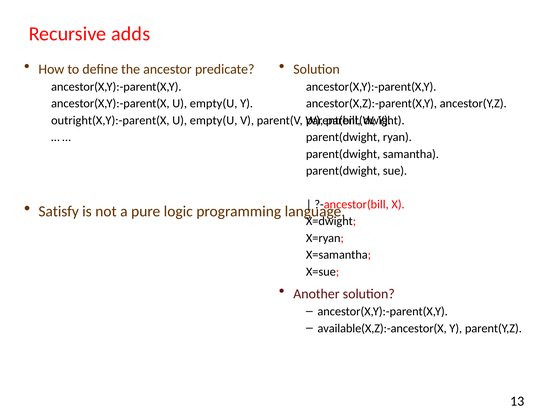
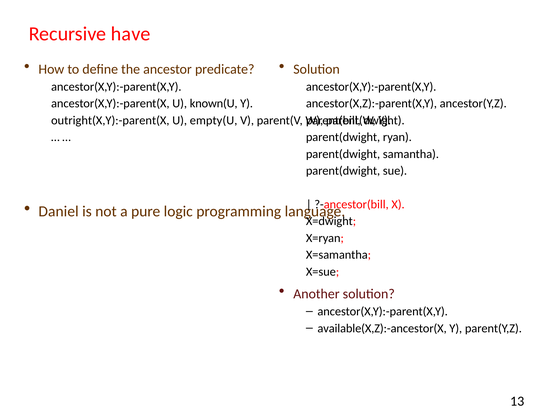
adds: adds -> have (131, 34)
ancestor(X,Y):-parent(X U empty(U: empty(U -> known(U (214, 104)
Satisfy: Satisfy -> Daniel (59, 212)
